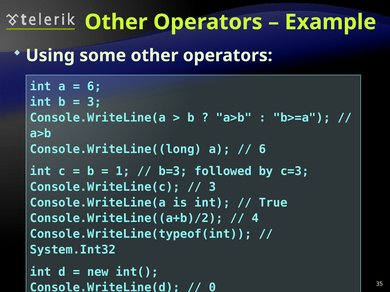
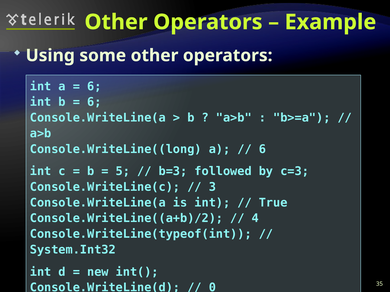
3: 3 -> 6 (94, 102)
1: 1 -> 5 (123, 172)
